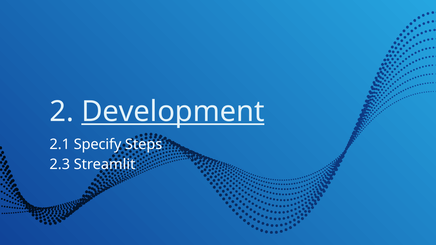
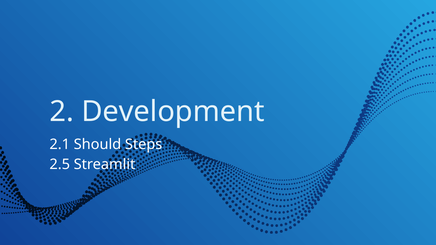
Development underline: present -> none (173, 112)
Specify: Specify -> Should (97, 145)
2.3: 2.3 -> 2.5 (60, 165)
